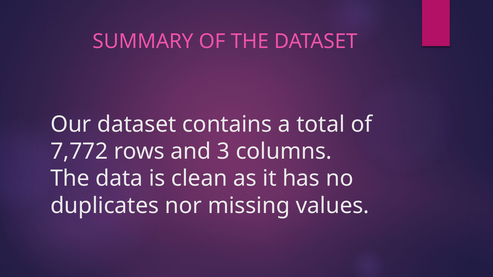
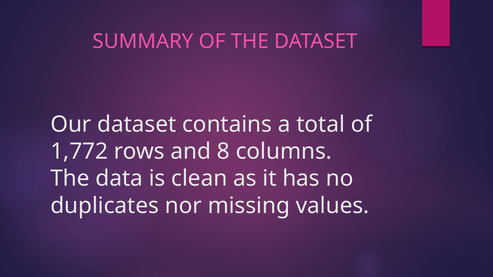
7,772: 7,772 -> 1,772 (79, 152)
3: 3 -> 8 (223, 152)
